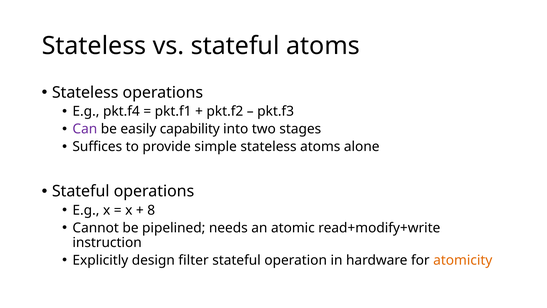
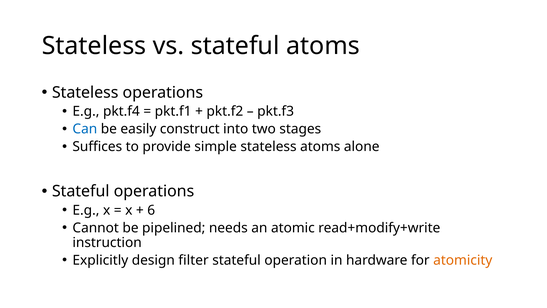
Can colour: purple -> blue (85, 129)
capability: capability -> construct (190, 129)
8: 8 -> 6 (151, 210)
